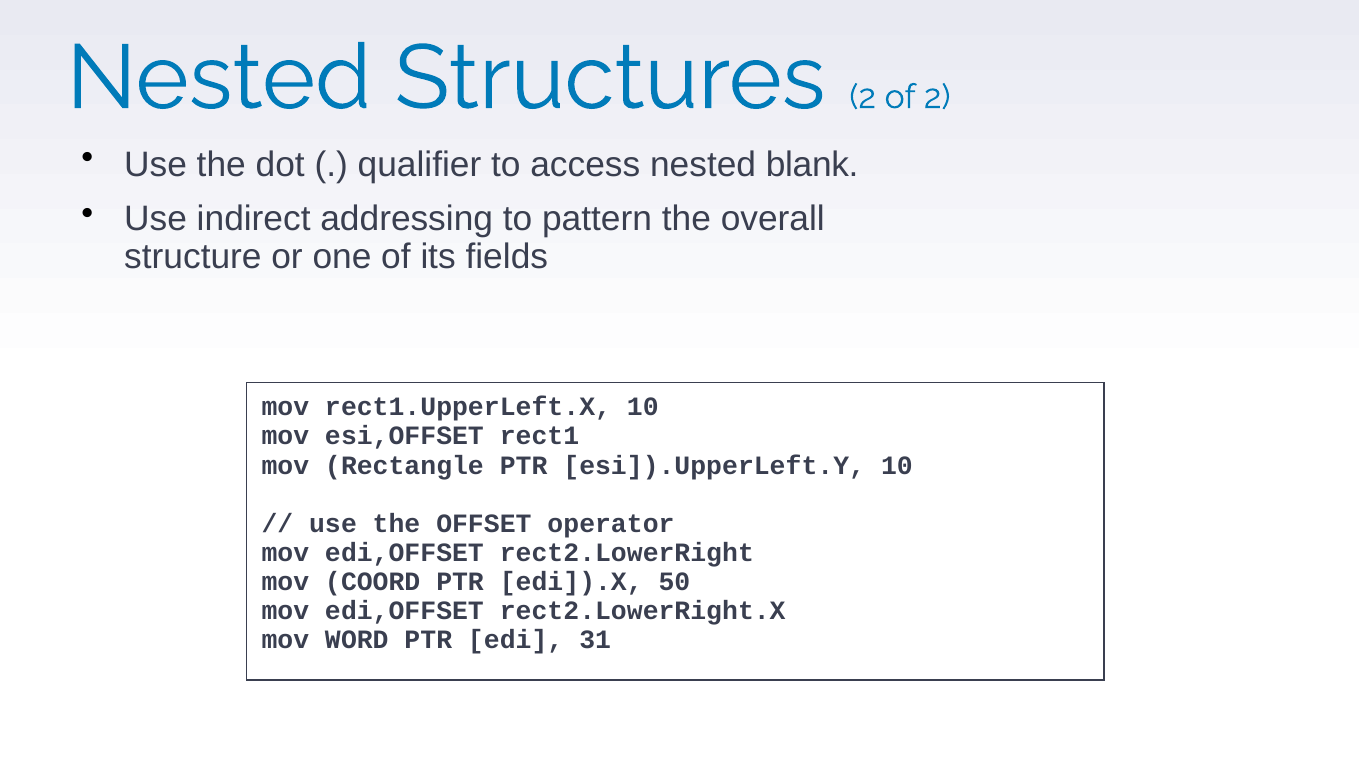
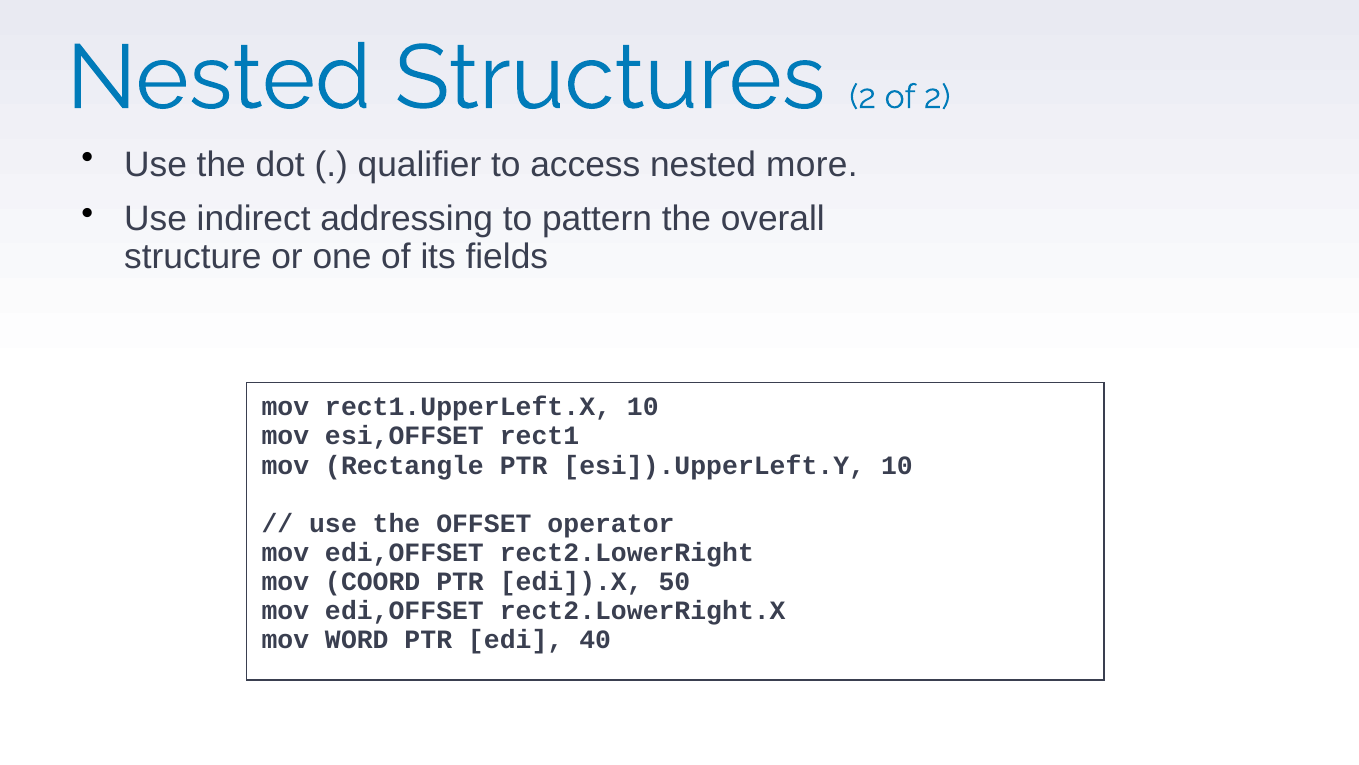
blank: blank -> more (812, 165)
31: 31 -> 40 (595, 640)
